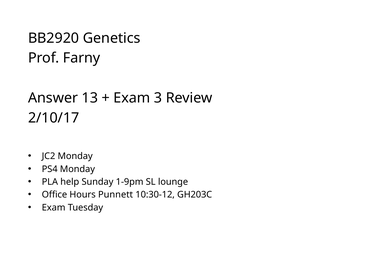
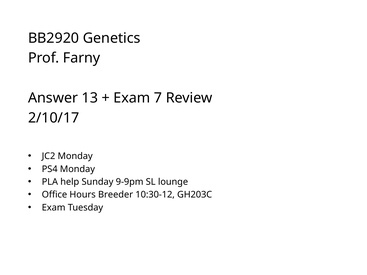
3: 3 -> 7 (158, 98)
1-9pm: 1-9pm -> 9-9pm (130, 182)
Punnett: Punnett -> Breeder (116, 195)
